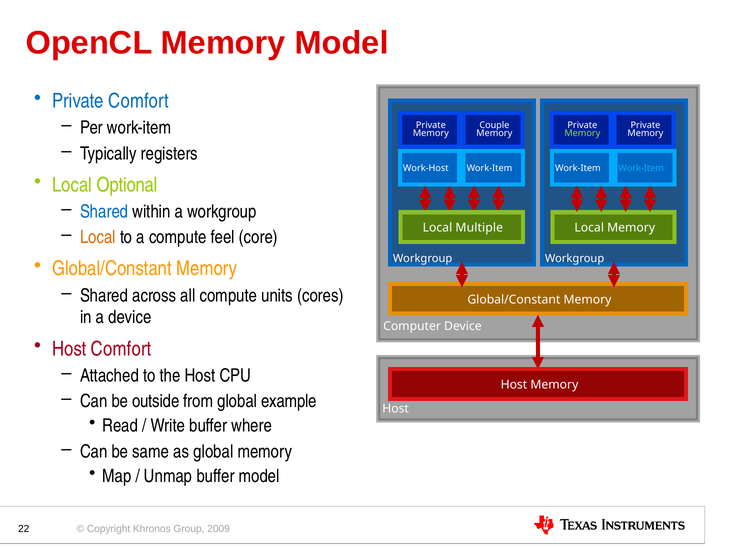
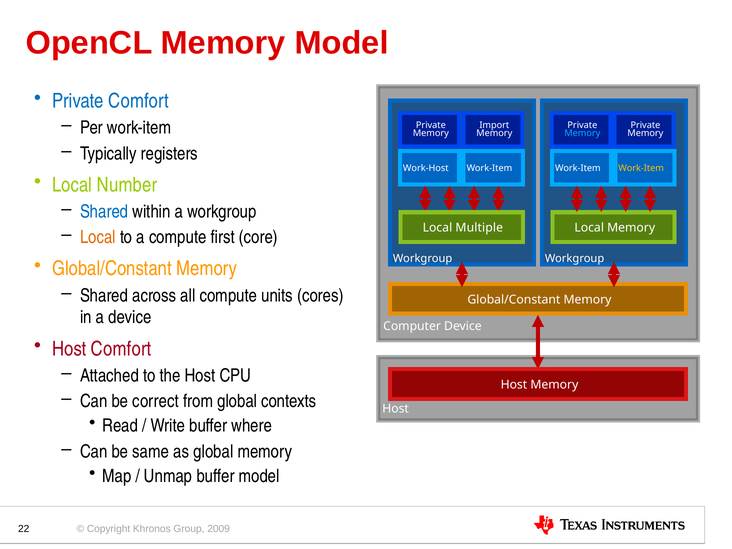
Couple: Couple -> Import (494, 125)
Memory colour: light green -> light blue (582, 133)
Work-Item colour: light blue -> yellow (641, 168)
Optional: Optional -> Number (127, 185)
feel: feel -> first (223, 237)
outside: outside -> correct (156, 401)
example: example -> contexts (289, 401)
